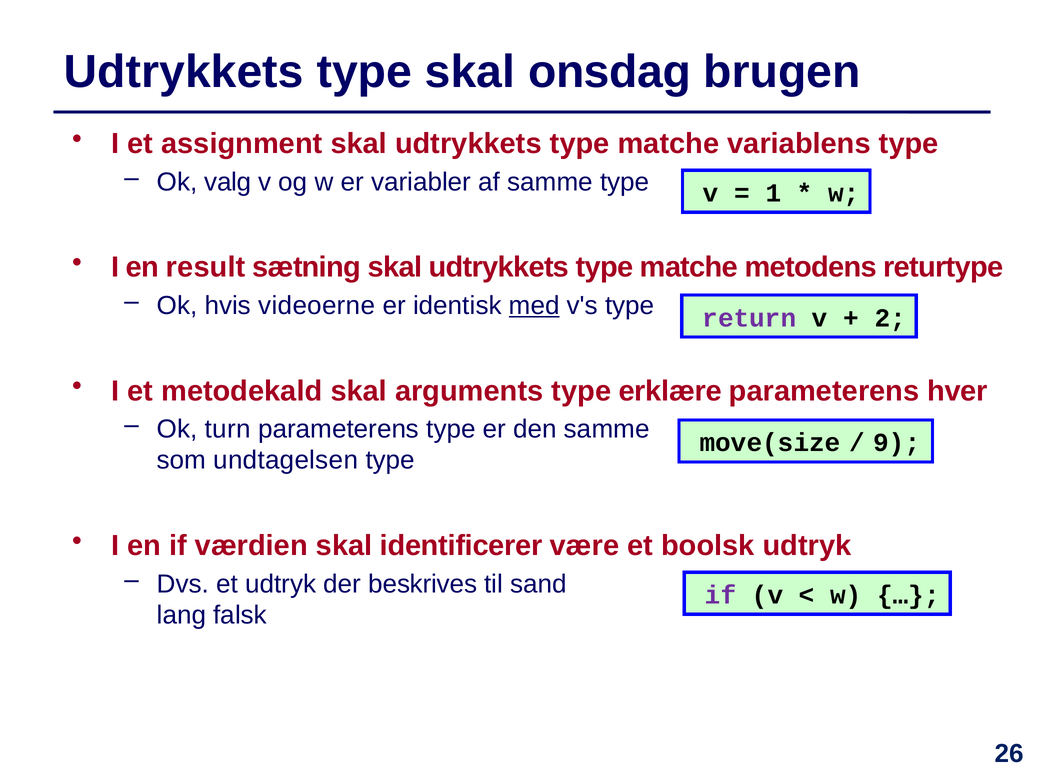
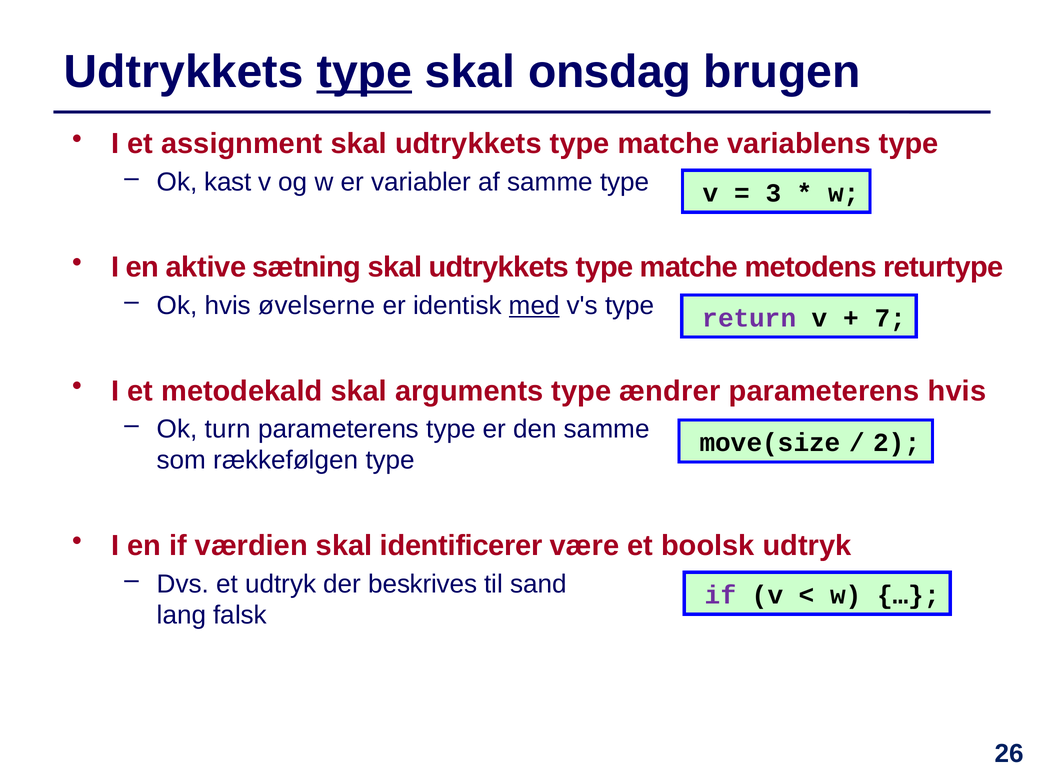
type underline: none -> present (364, 72)
valg: valg -> kast (228, 182)
1: 1 -> 3 (773, 193)
result: result -> aktive (206, 267)
videoerne: videoerne -> øvelserne (317, 305)
2: 2 -> 7 (890, 318)
erklære: erklære -> ændrer (670, 391)
parameterens hver: hver -> hvis (957, 391)
9: 9 -> 2 (897, 443)
undtagelsen: undtagelsen -> rækkefølgen (286, 460)
